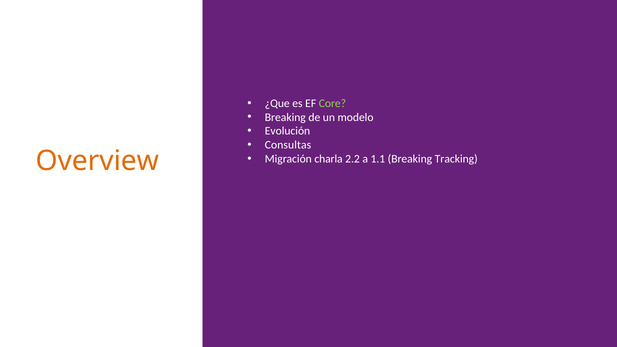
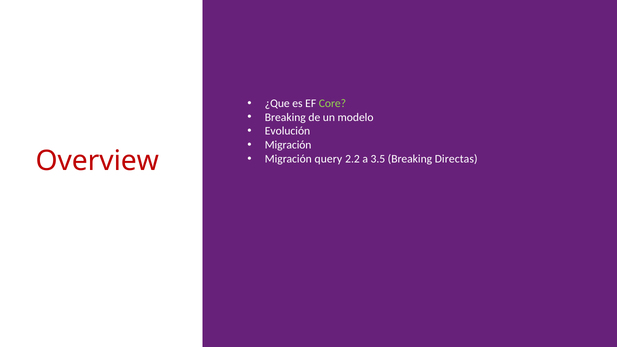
Consultas: Consultas -> Migración (288, 145)
charla: charla -> query (328, 159)
1.1: 1.1 -> 3.5 (378, 159)
Tracking: Tracking -> Directas (456, 159)
Overview colour: orange -> red (97, 161)
